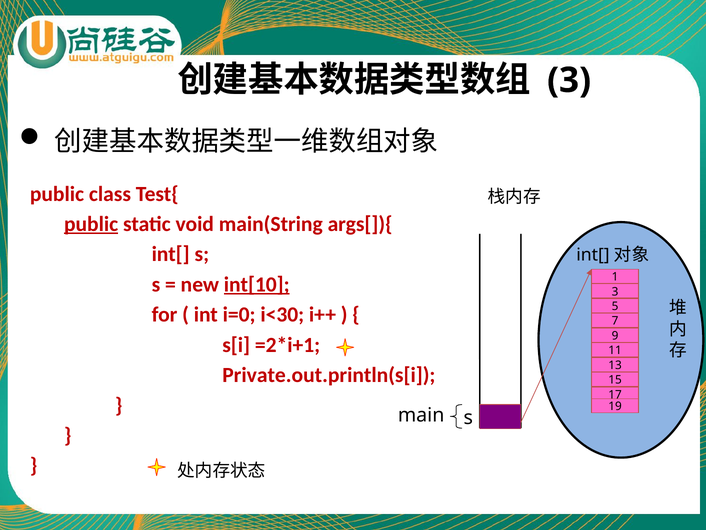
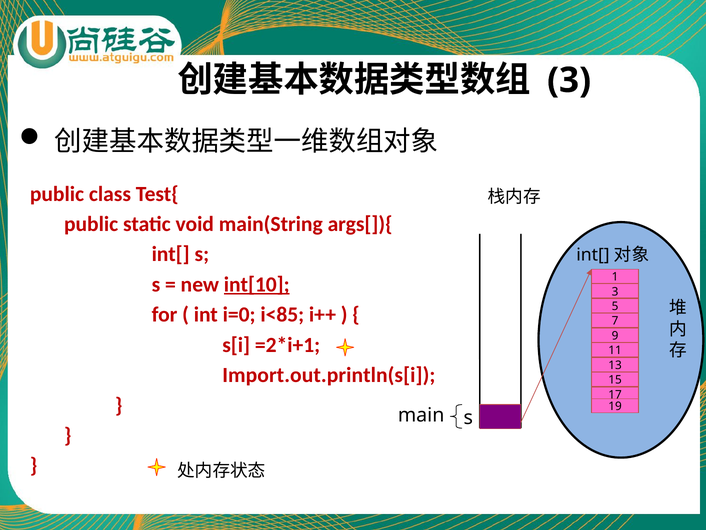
public underline: present -> none (91, 224)
i<30: i<30 -> i<85 (282, 314)
Private.out.println(s[i: Private.out.println(s[i -> Import.out.println(s[i (329, 375)
